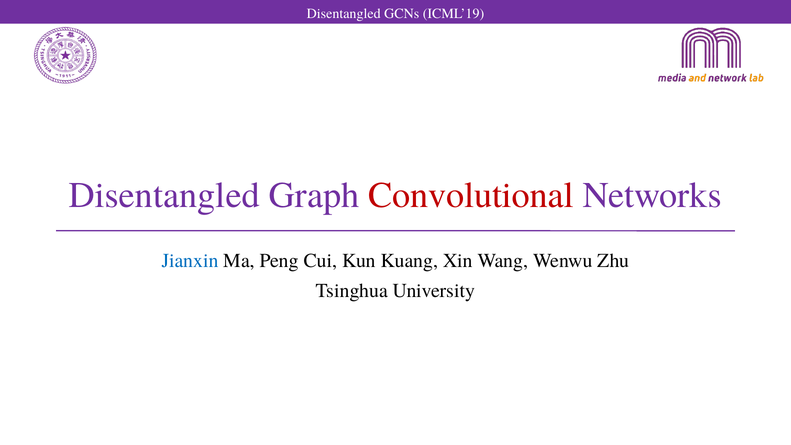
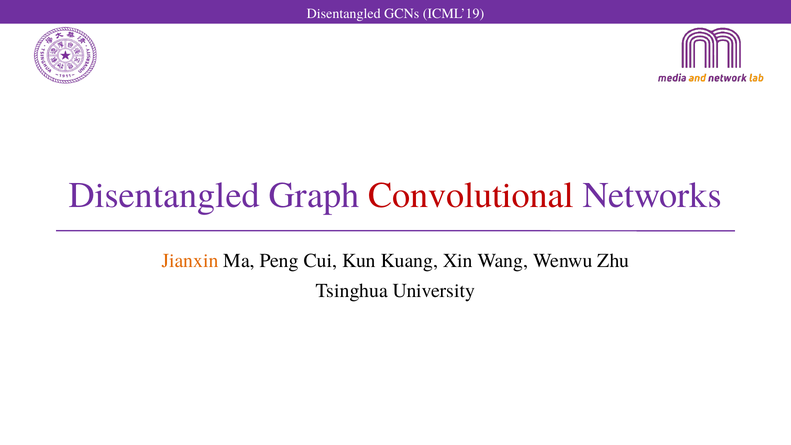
Jianxin colour: blue -> orange (190, 261)
